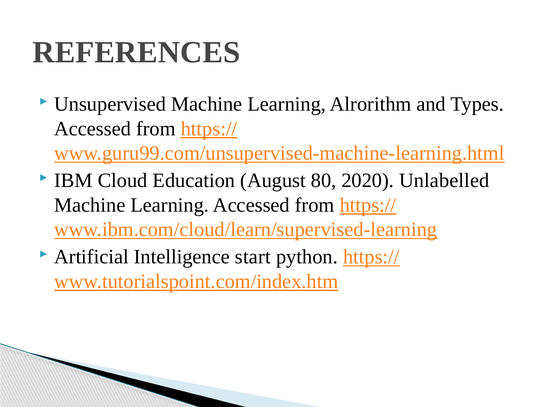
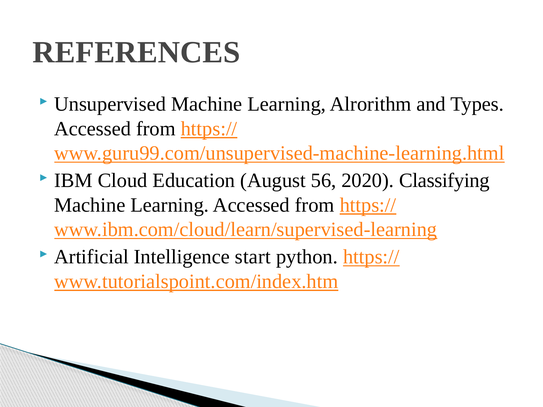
80: 80 -> 56 (324, 181)
Unlabelled: Unlabelled -> Classifying (444, 181)
